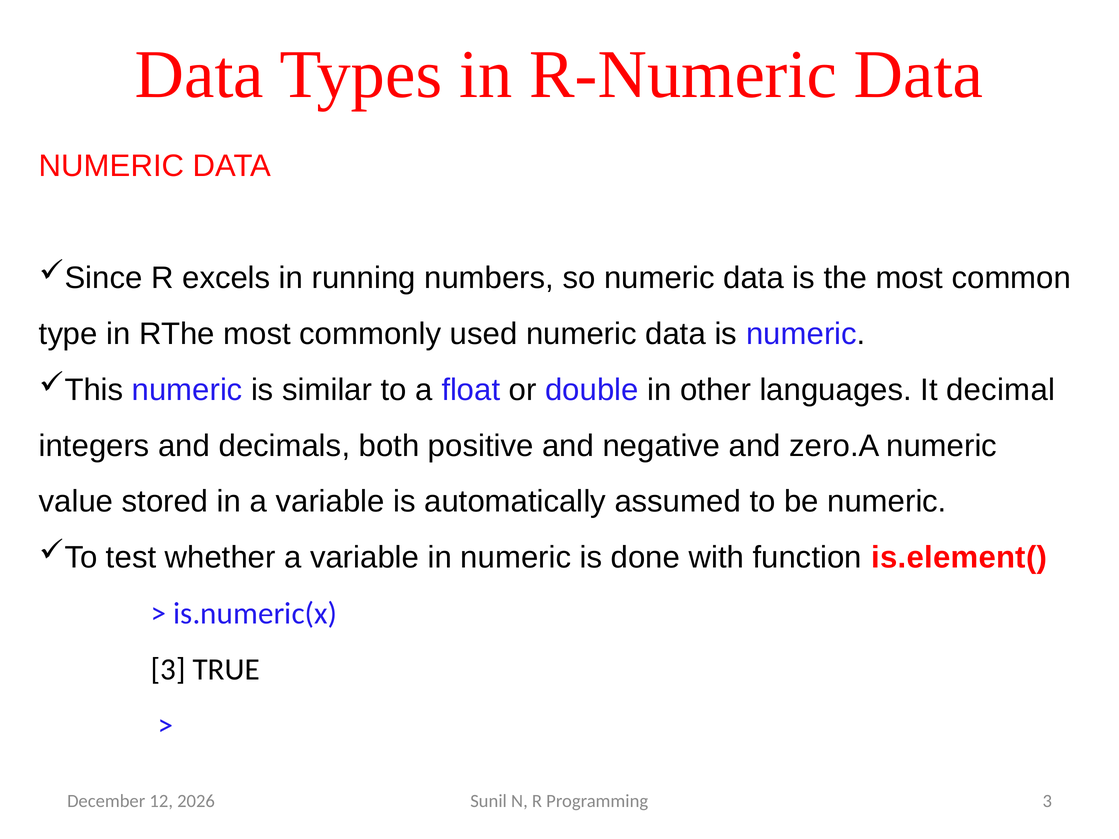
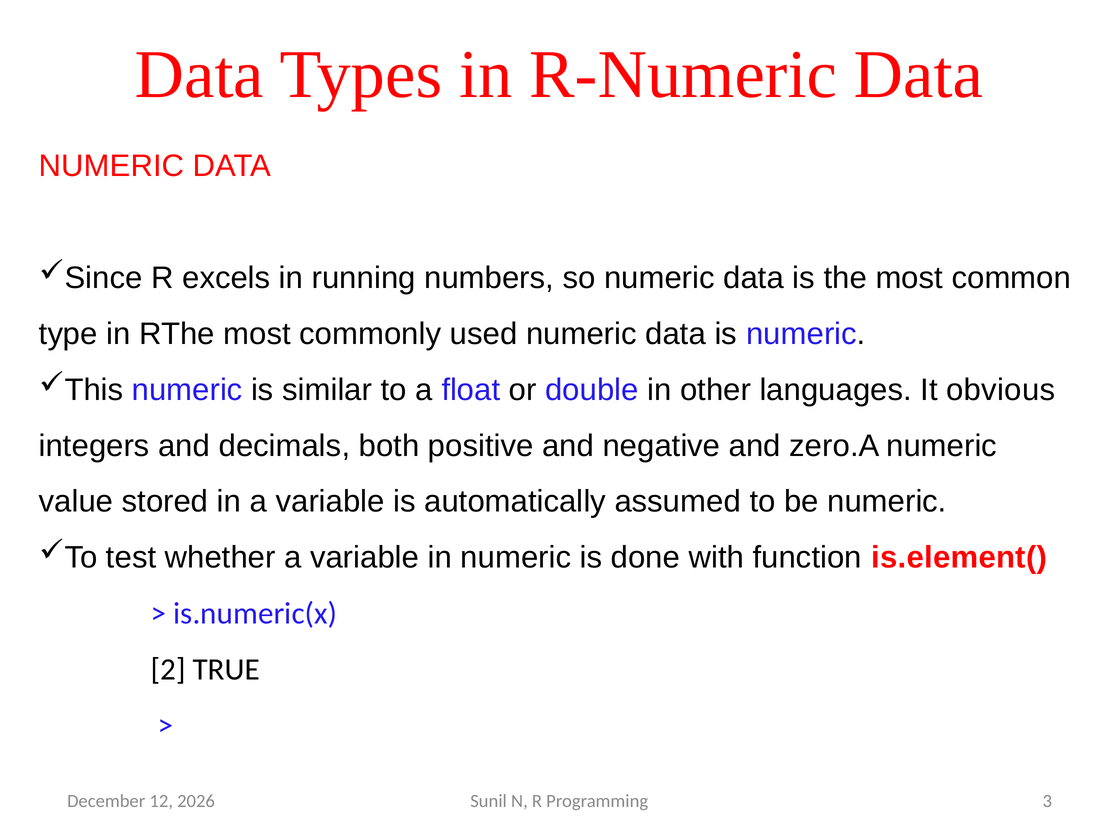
decimal: decimal -> obvious (1001, 390)
3: 3 -> 2 (168, 670)
